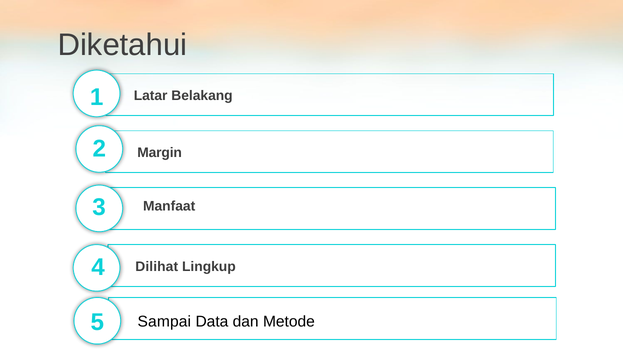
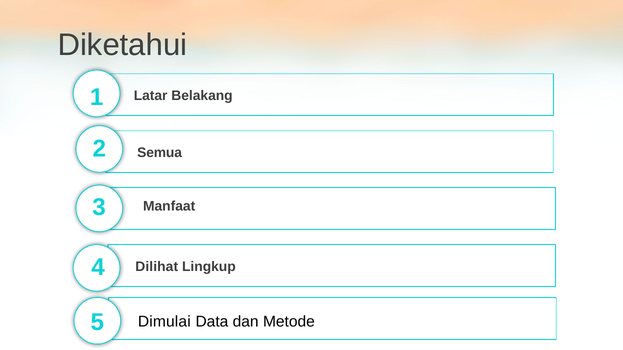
Margin: Margin -> Semua (160, 153)
Sampai: Sampai -> Dimulai (164, 322)
